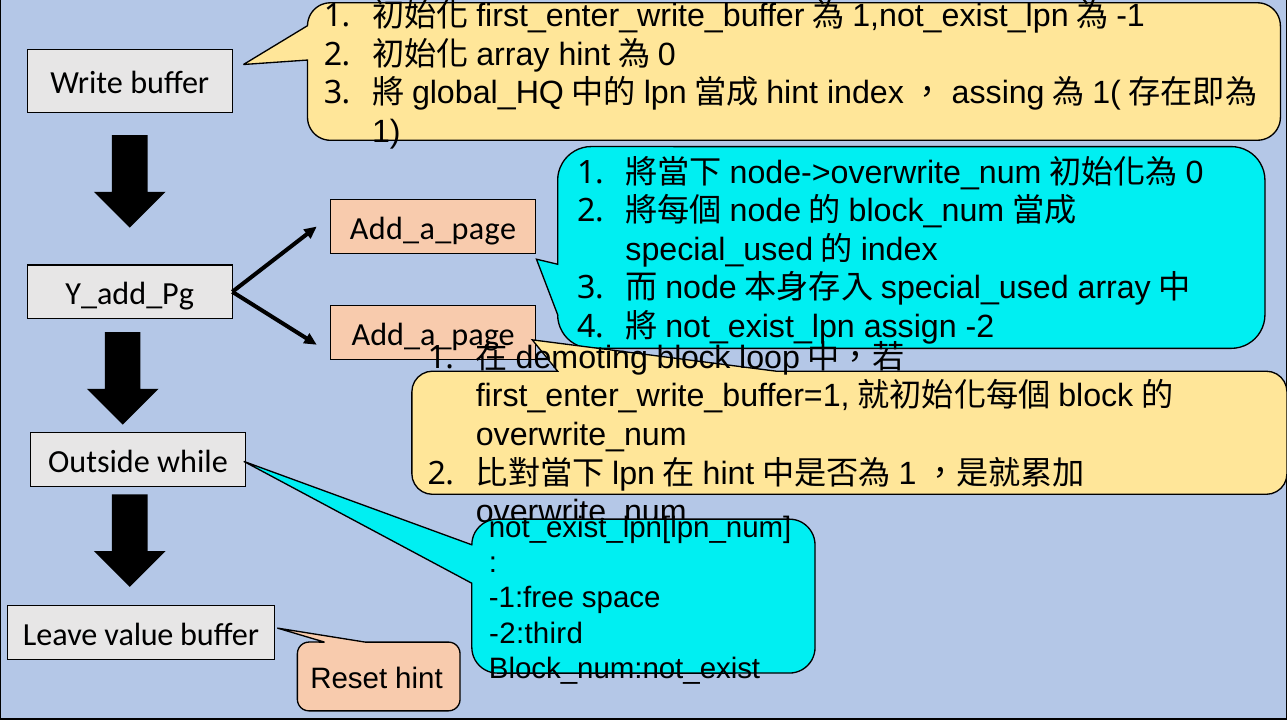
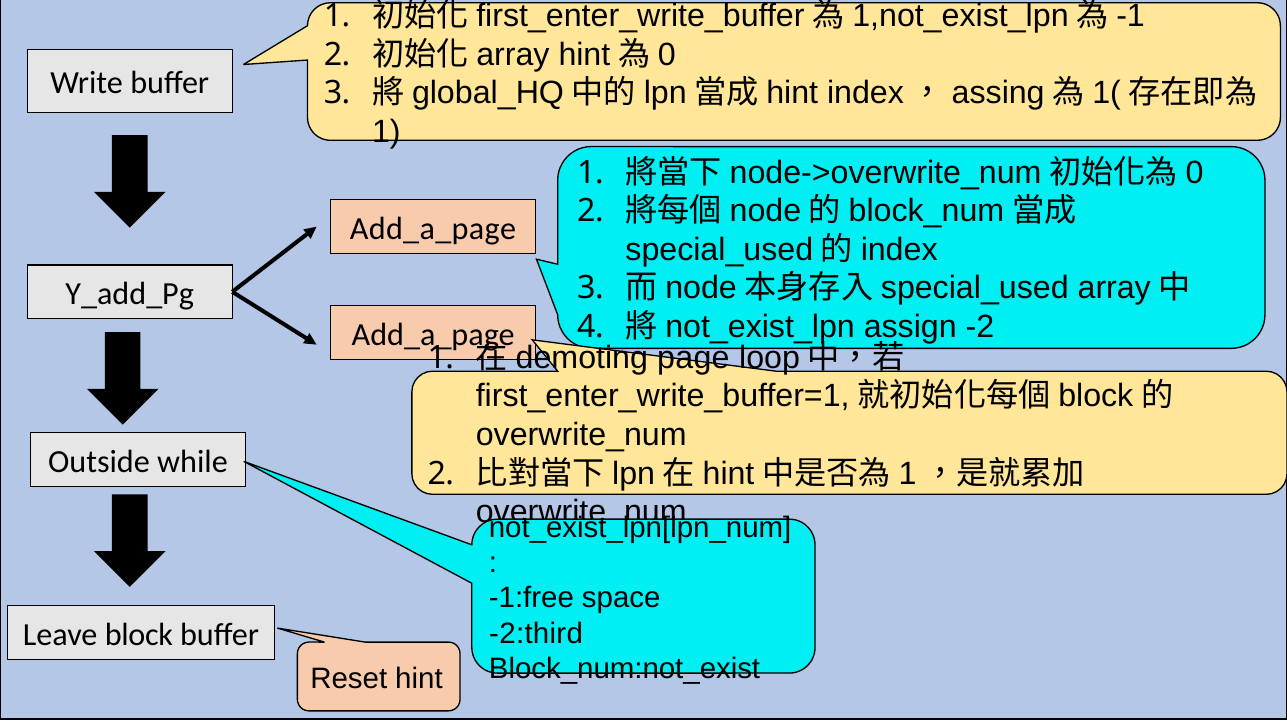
block: block -> page (693, 358)
value: value -> block (139, 635)
